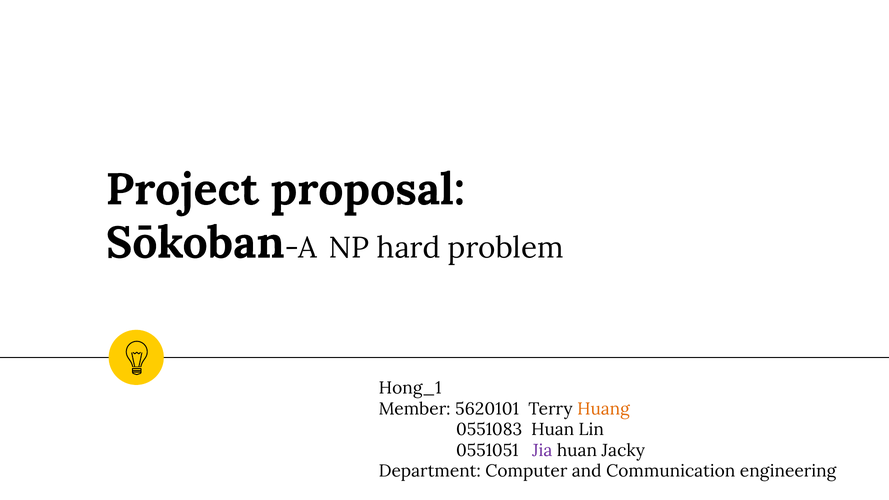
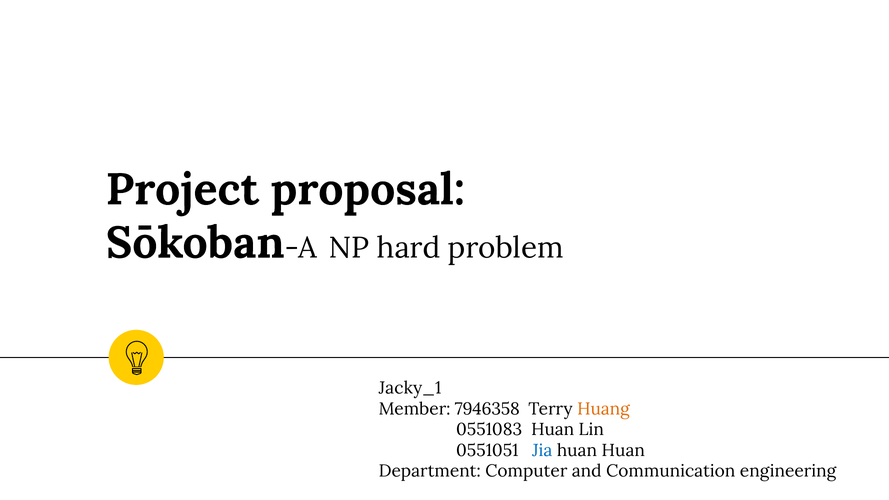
Hong_1: Hong_1 -> Jacky_1 (410, 388)
5620101: 5620101 -> 7946358 (487, 409)
Jia colour: purple -> blue (542, 450)
huan Jacky: Jacky -> Huan (623, 450)
